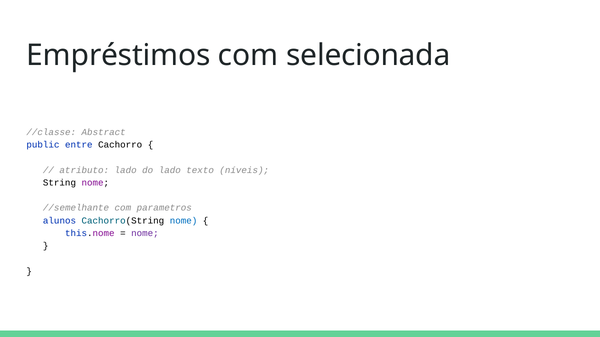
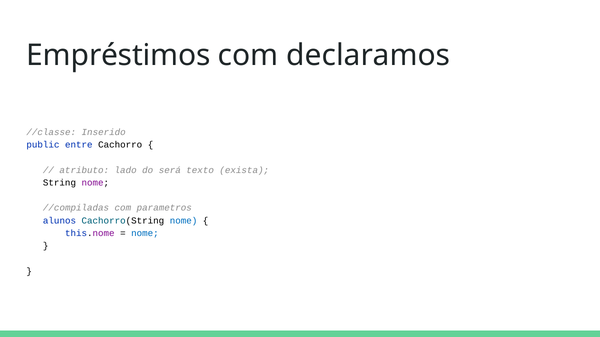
selecionada: selecionada -> declaramos (368, 55)
Abstract: Abstract -> Inserido (104, 132)
do lado: lado -> será (170, 170)
níveis: níveis -> exista (244, 170)
//semelhante: //semelhante -> //compiladas (76, 208)
nome colour: purple -> blue (145, 234)
